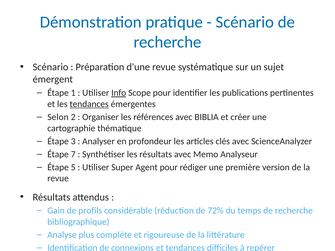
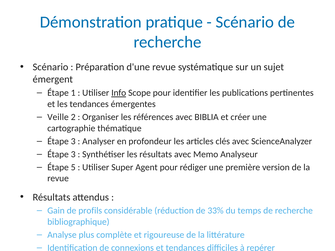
tendances underline: present -> none (89, 104)
Selon: Selon -> Veille (58, 117)
7: 7 -> 3 (73, 154)
72%: 72% -> 33% (216, 211)
